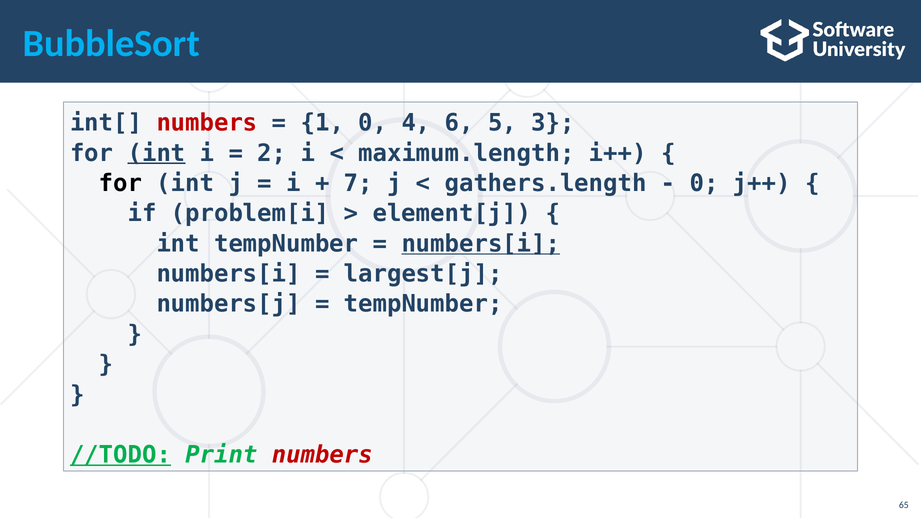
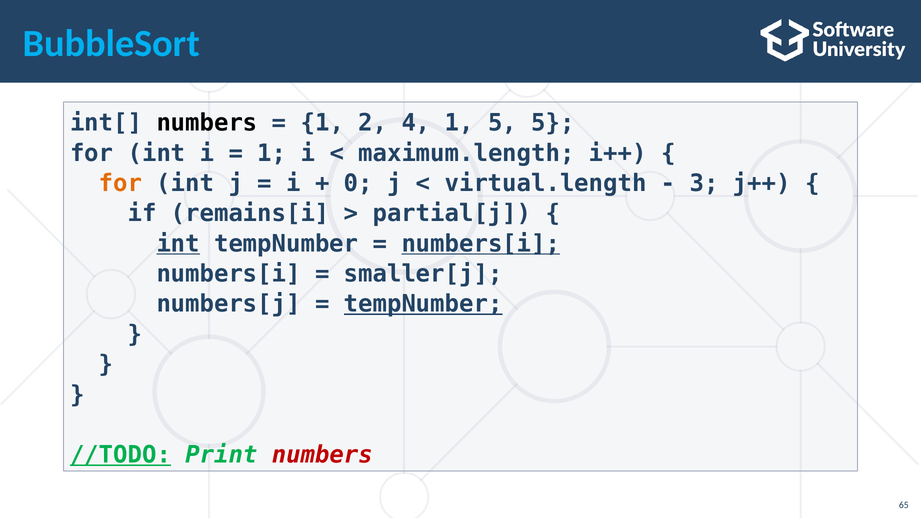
numbers colour: red -> black (207, 123)
1 0: 0 -> 2 (373, 123)
4 6: 6 -> 1 (459, 123)
5 3: 3 -> 5 (553, 123)
int underline: present -> none (157, 153)
2: 2 -> 1 (272, 153)
for colour: black -> orange (120, 183)
7: 7 -> 0 (358, 183)
gathers.length: gathers.length -> virtual.length (546, 183)
0: 0 -> 3 (704, 183)
problem[i: problem[i -> remains[i (250, 214)
element[j: element[j -> partial[j (452, 214)
int underline: none -> present (178, 244)
largest[j: largest[j -> smaller[j (423, 274)
tempNumber underline: none -> present (423, 304)
